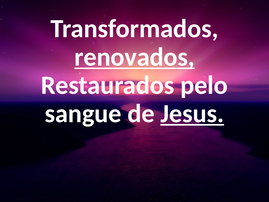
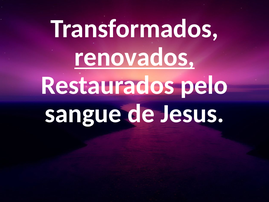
Jesus underline: present -> none (192, 113)
